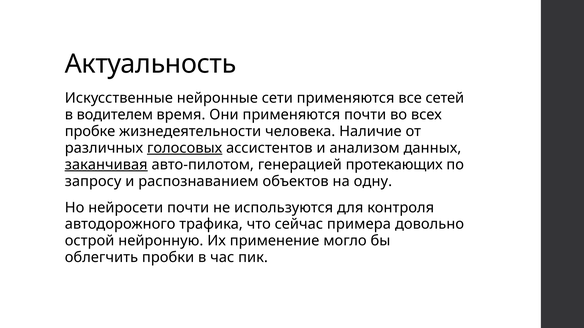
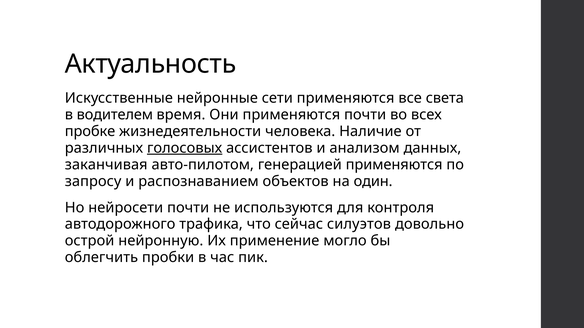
сетей: сетей -> света (445, 98)
заканчивая underline: present -> none (106, 165)
генерацией протекающих: протекающих -> применяются (394, 165)
одну: одну -> один (373, 181)
примера: примера -> силуэтов (359, 225)
